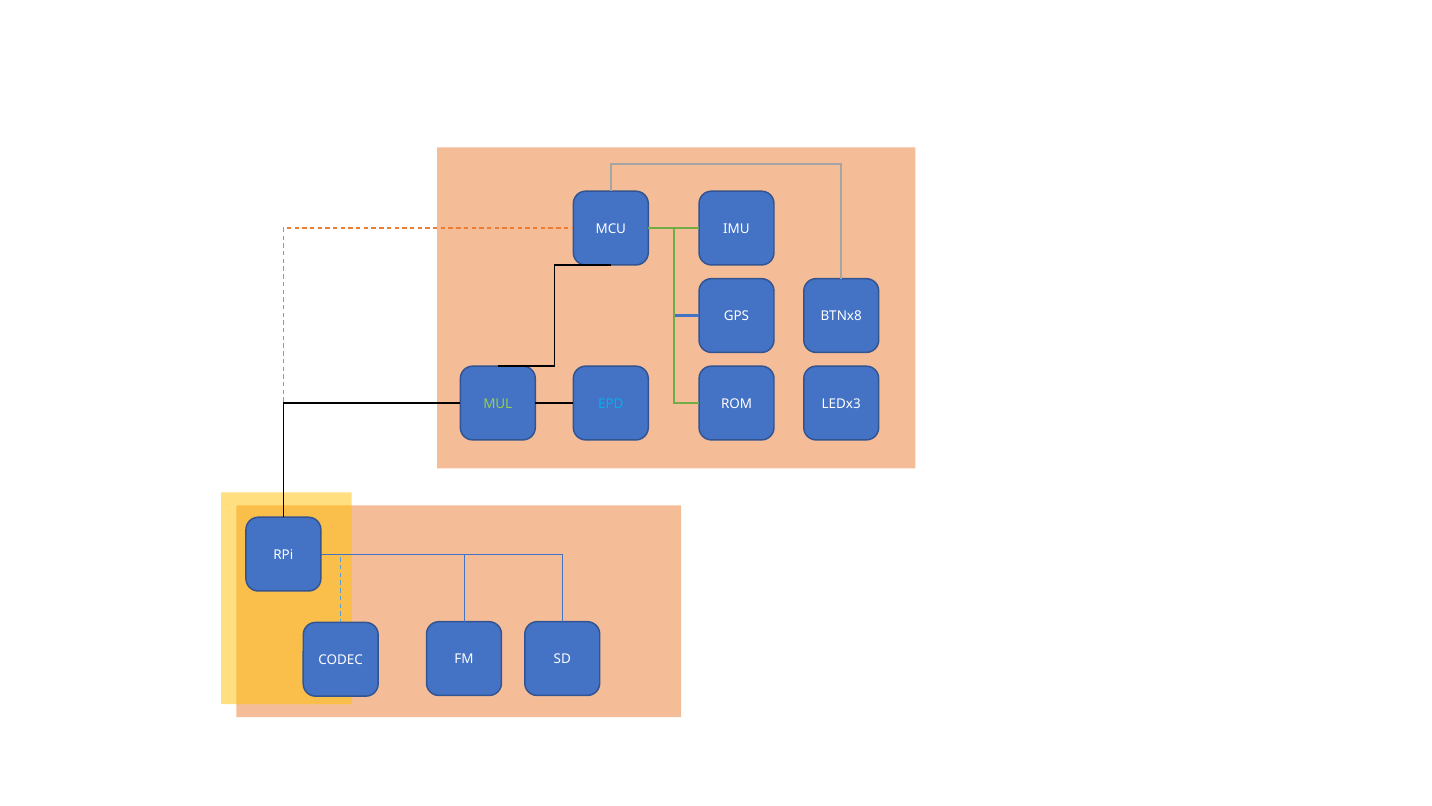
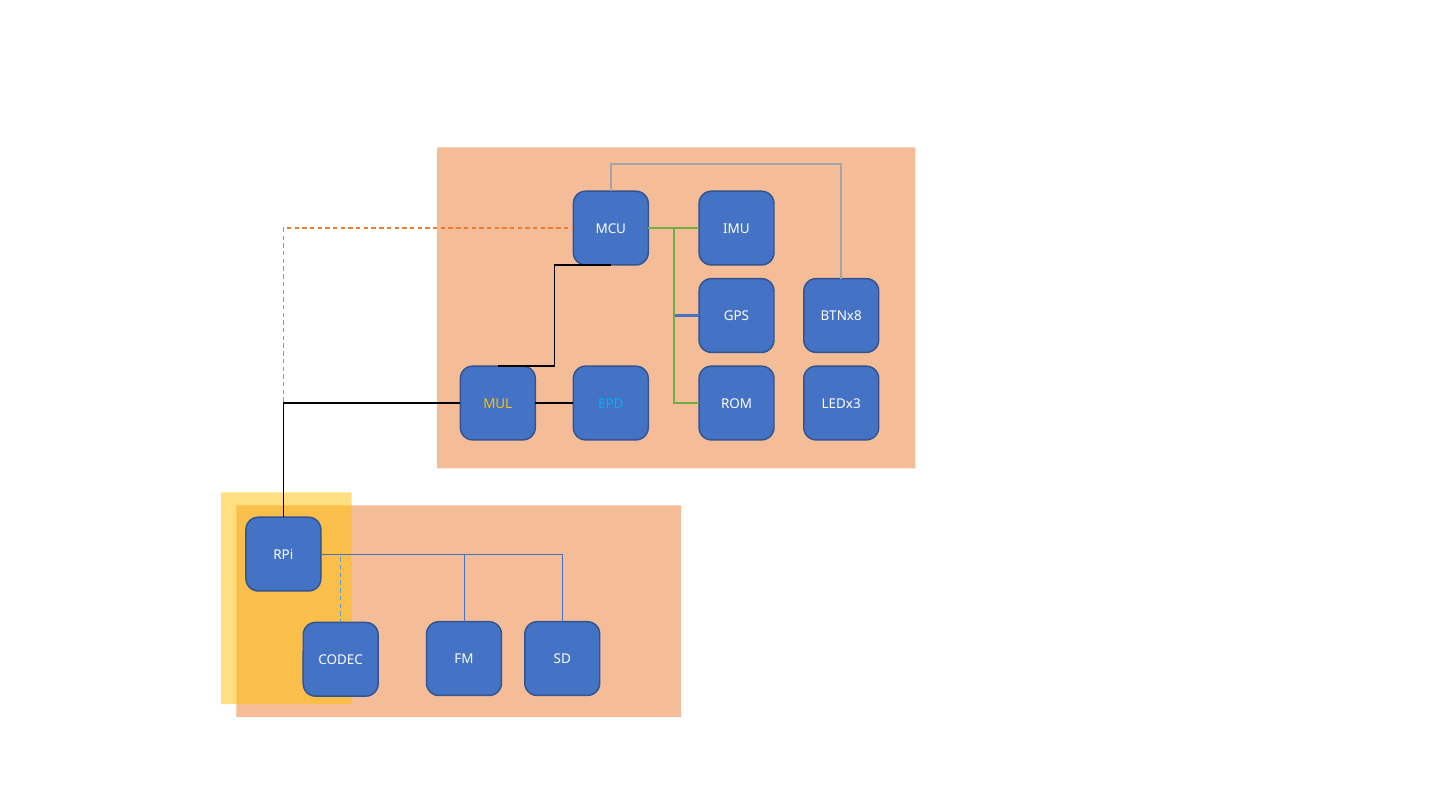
MUL colour: light green -> yellow (498, 404)
